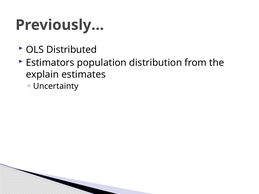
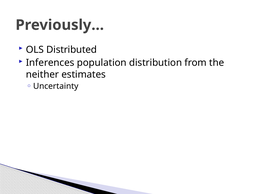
Estimators: Estimators -> Inferences (50, 63)
explain: explain -> neither (42, 75)
